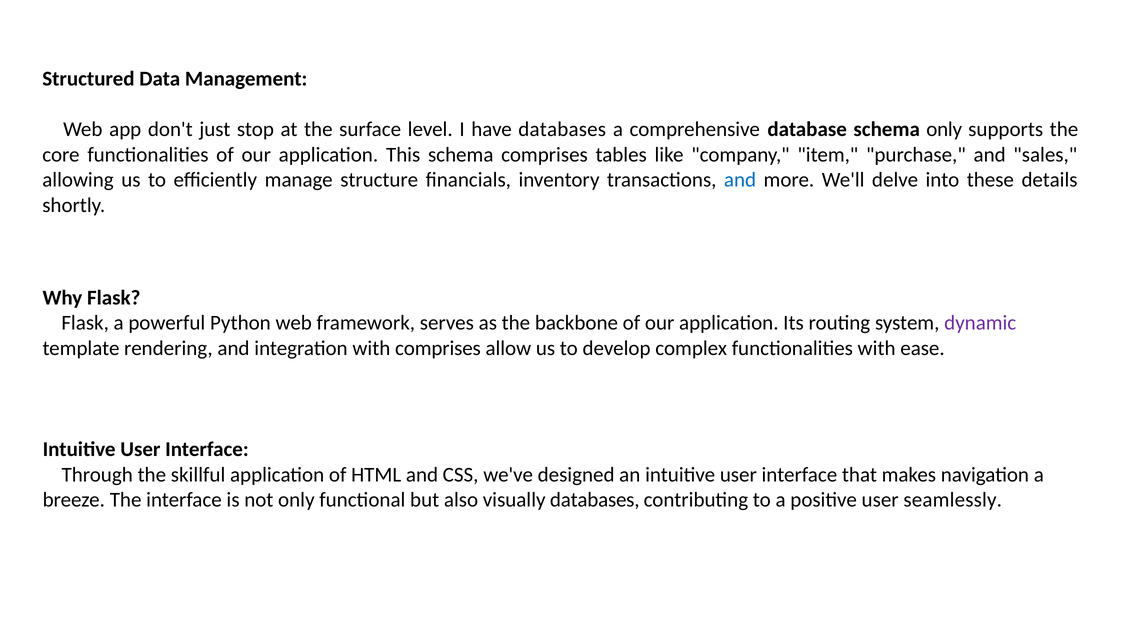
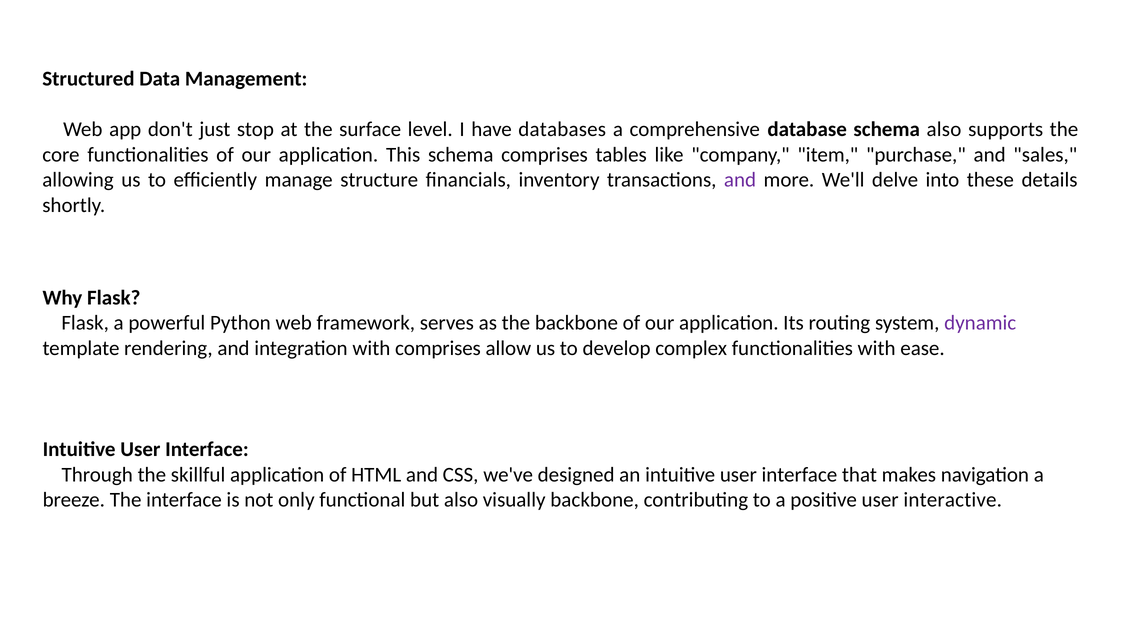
schema only: only -> also (944, 129)
and colour: blue -> purple (740, 180)
visually databases: databases -> backbone (595, 500)
seamlessly: seamlessly -> interactive (953, 500)
